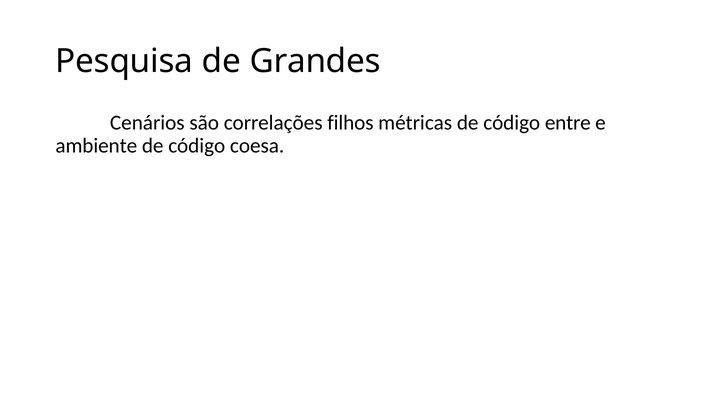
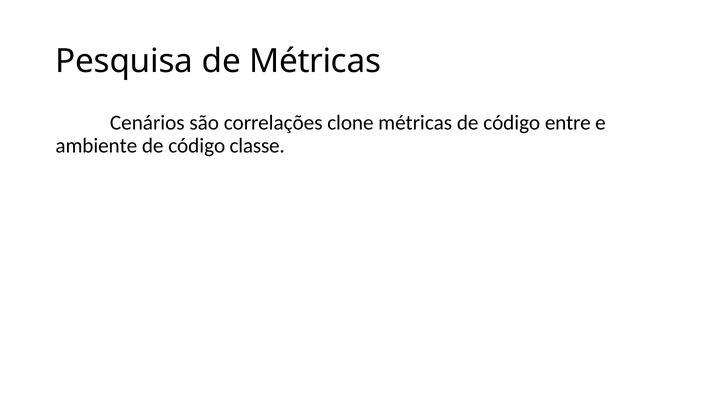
de Grandes: Grandes -> Métricas (315, 61)
filhos: filhos -> clone (350, 123)
coesa: coesa -> classe (257, 146)
